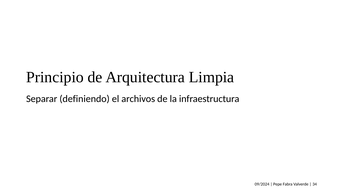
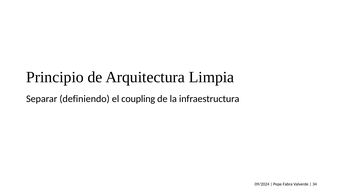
archivos: archivos -> coupling (138, 99)
